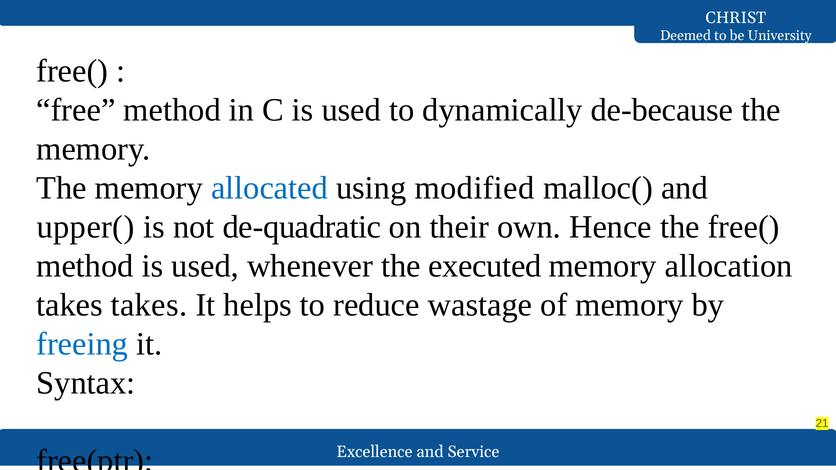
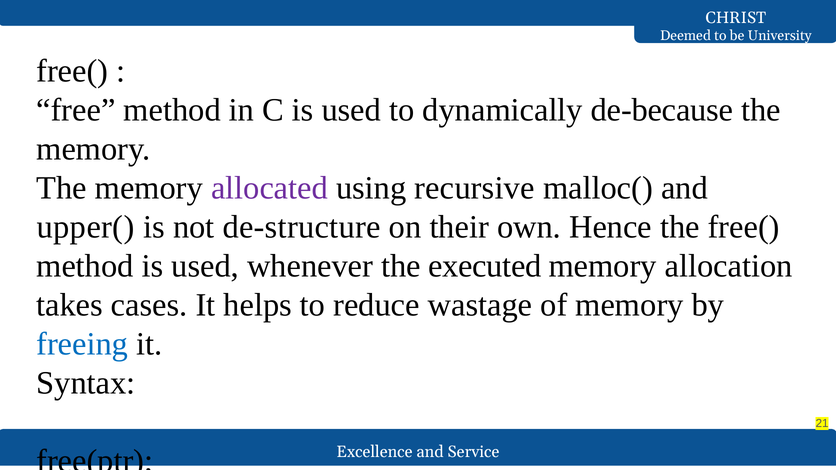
allocated colour: blue -> purple (270, 188)
modified: modified -> recursive (475, 188)
de-quadratic: de-quadratic -> de-structure (302, 227)
takes takes: takes -> cases (149, 305)
